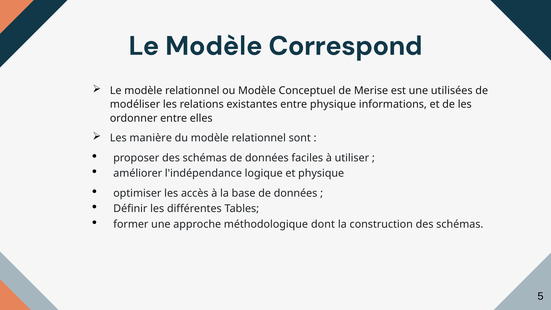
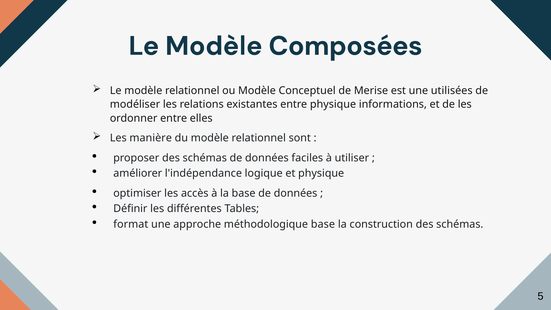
Correspond: Correspond -> Composées (346, 46)
former: former -> format (131, 224)
méthodologique dont: dont -> base (323, 224)
